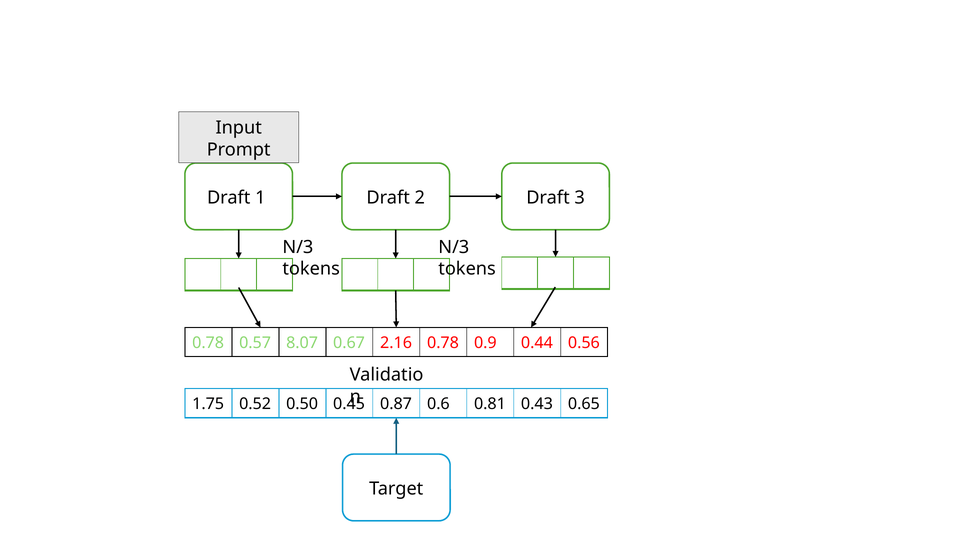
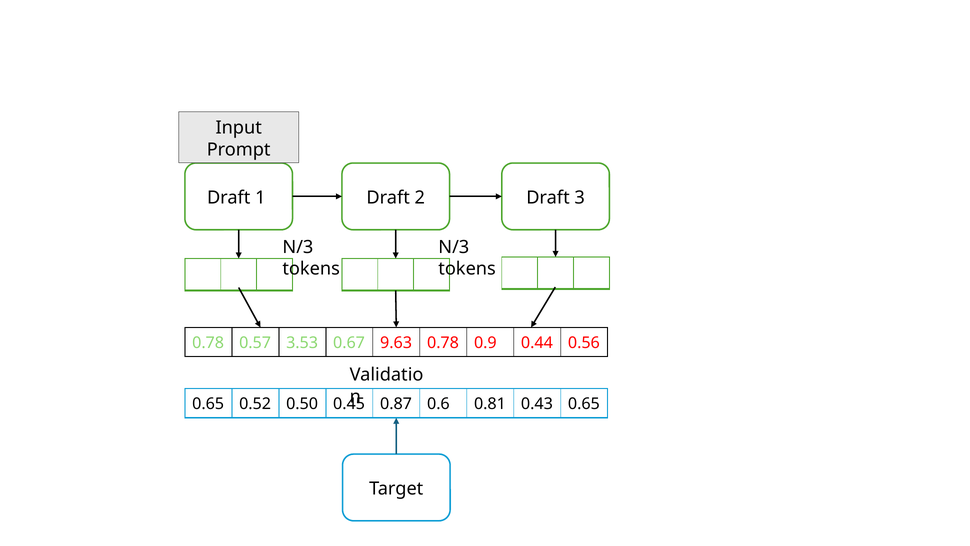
8.07: 8.07 -> 3.53 (302, 343)
2.16: 2.16 -> 9.63 (396, 343)
1.75: 1.75 -> 0.65 (208, 404)
